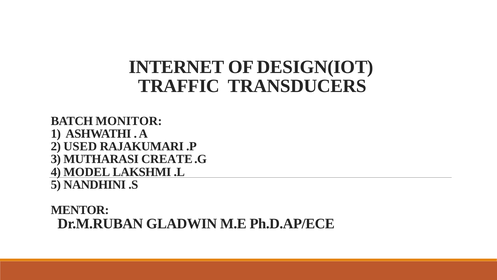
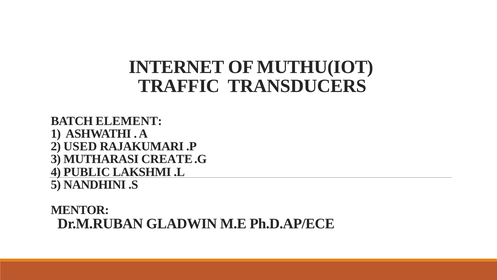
DESIGN(IOT: DESIGN(IOT -> MUTHU(IOT (315, 67)
MONITOR: MONITOR -> ELEMENT (129, 121)
MODEL: MODEL -> PUBLIC (87, 172)
